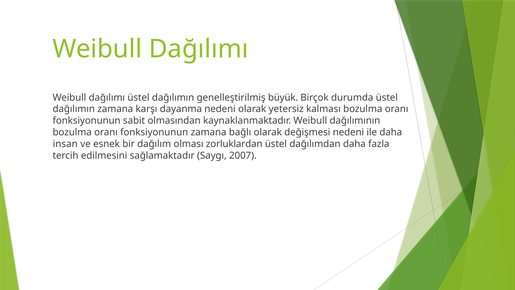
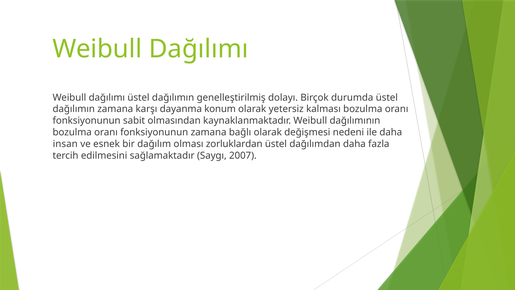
büyük: büyük -> dolayı (283, 97)
dayanma nedeni: nedeni -> konum (220, 109)
